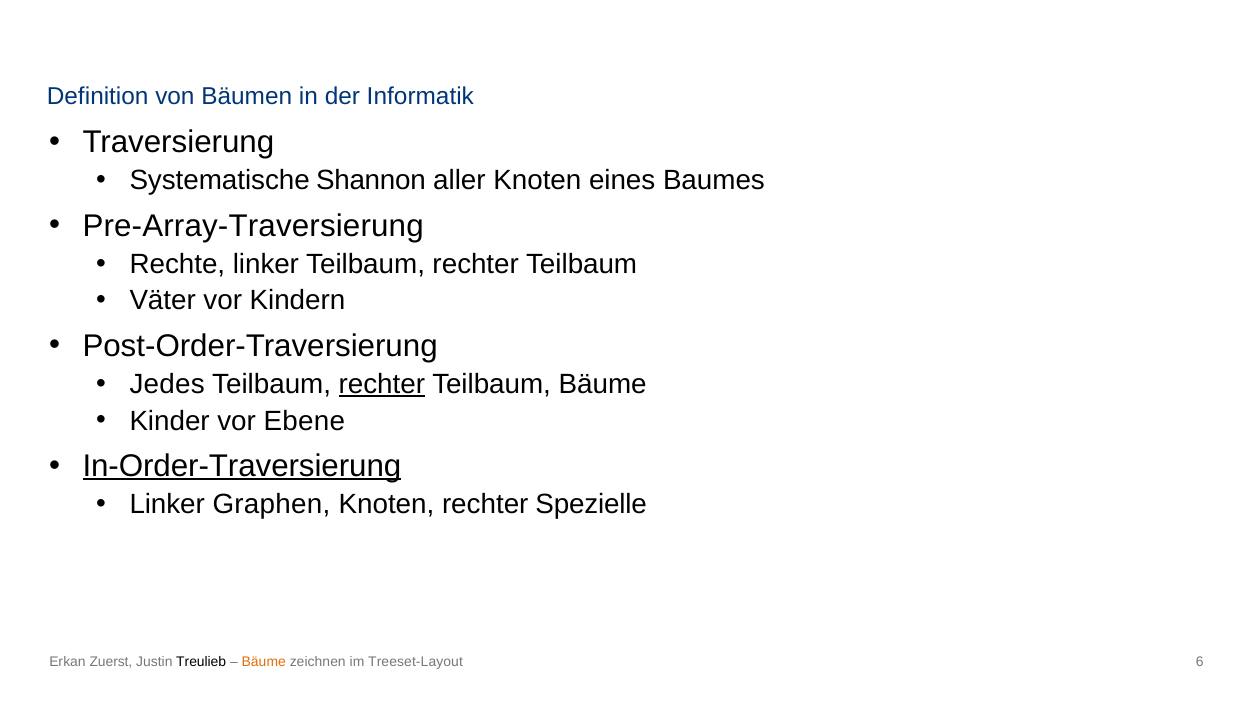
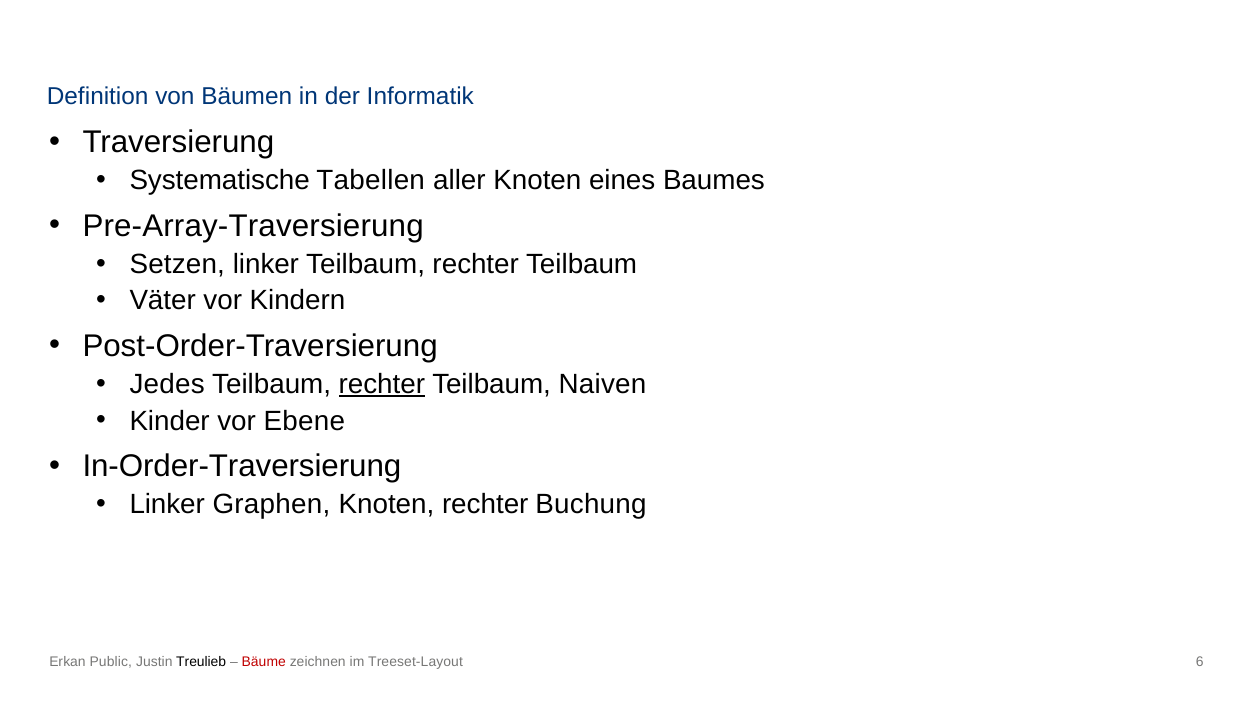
Shannon: Shannon -> Tabellen (371, 181)
Rechte: Rechte -> Setzen (177, 264)
Teilbaum Bäume: Bäume -> Naiven (603, 384)
In-Order-Traversierung underline: present -> none (242, 466)
Spezielle: Spezielle -> Buchung (591, 504)
Zuerst: Zuerst -> Public (111, 662)
Bäume colour: orange -> red (264, 662)
